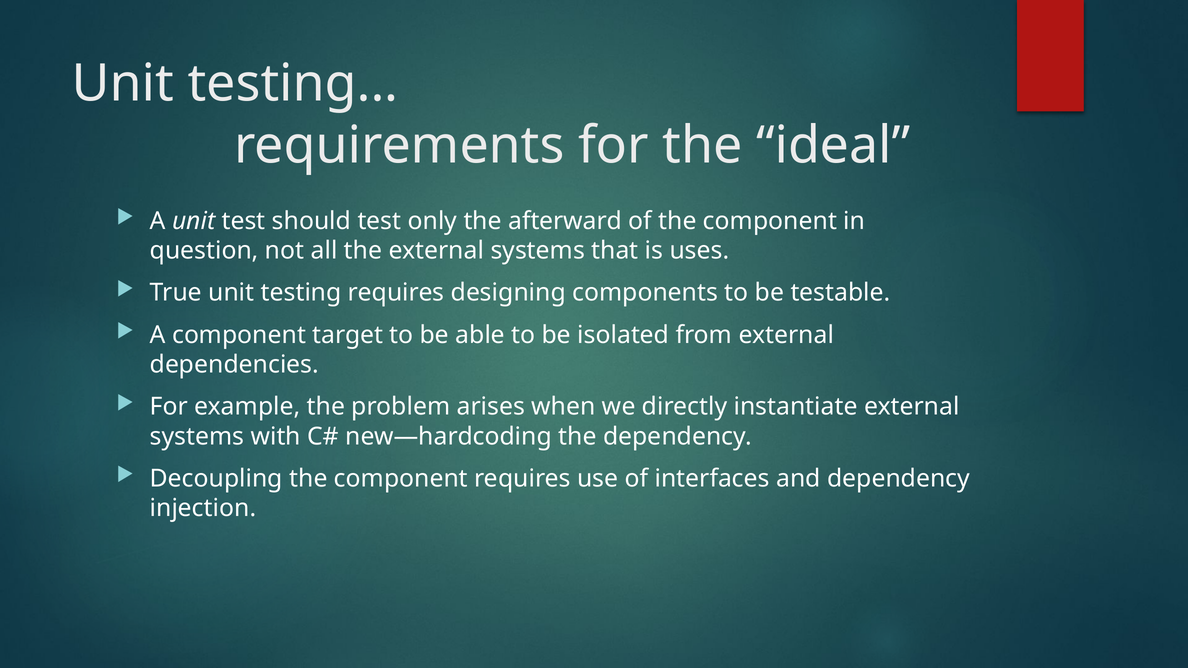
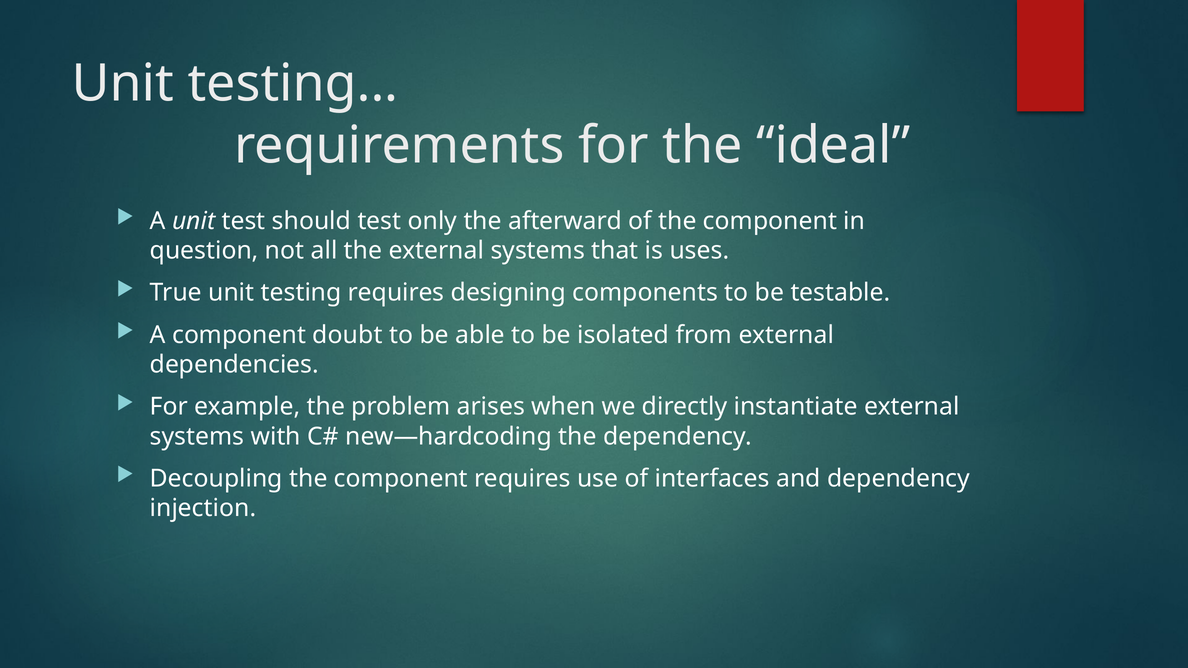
target: target -> doubt (348, 335)
